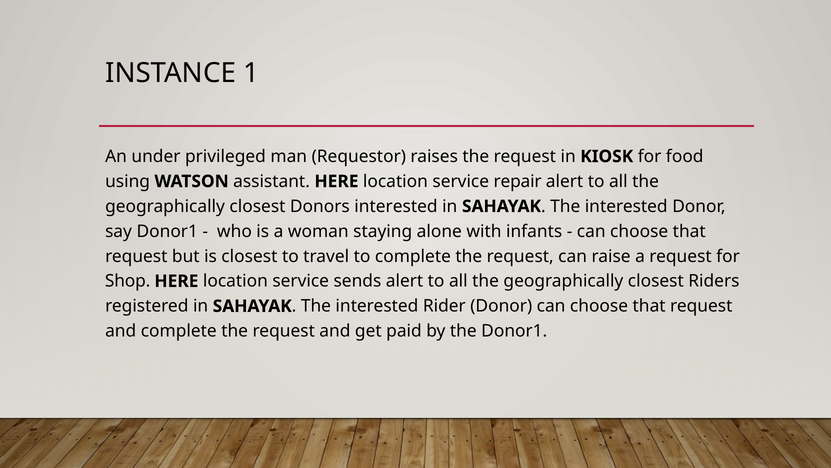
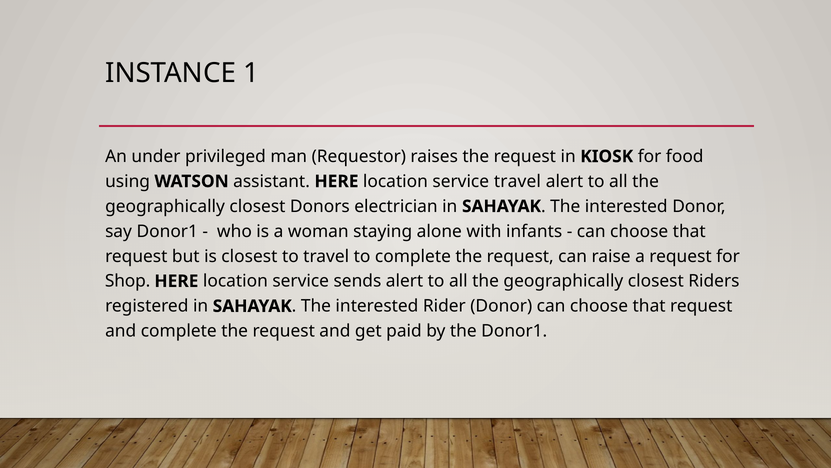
service repair: repair -> travel (517, 181)
Donors interested: interested -> electrician (396, 206)
